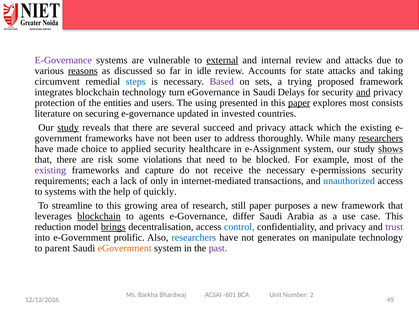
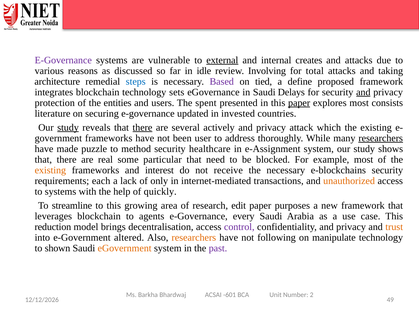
internal review: review -> creates (309, 60)
reasons underline: present -> none (83, 71)
Accounts: Accounts -> Involving (267, 71)
state: state -> total (315, 71)
circumvent: circumvent -> architecture (57, 82)
sets: sets -> tied (264, 82)
trying: trying -> define (300, 82)
turn: turn -> sets (177, 92)
using: using -> spent (206, 103)
there underline: none -> present (142, 128)
succeed: succeed -> actively (219, 128)
choice: choice -> puzzle (94, 149)
applied: applied -> method (136, 149)
shows underline: present -> none (391, 149)
risk: risk -> real (105, 160)
violations: violations -> particular (163, 160)
existing colour: purple -> orange (50, 170)
capture: capture -> interest (159, 170)
e-permissions: e-permissions -> e-blockchains (338, 170)
unauthorized colour: blue -> orange (349, 181)
still: still -> edit (239, 206)
blockchain underline: present -> none (99, 216)
differ: differ -> every (244, 216)
brings underline: present -> none (113, 227)
control colour: blue -> purple (239, 227)
trust colour: purple -> orange (394, 227)
prolific: prolific -> altered (129, 238)
researchers colour: blue -> orange (194, 238)
generates: generates -> following (277, 238)
parent: parent -> shown (58, 249)
